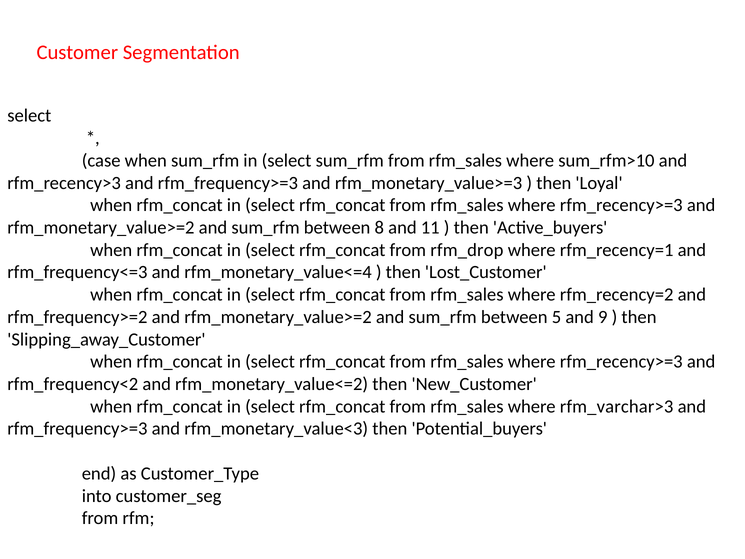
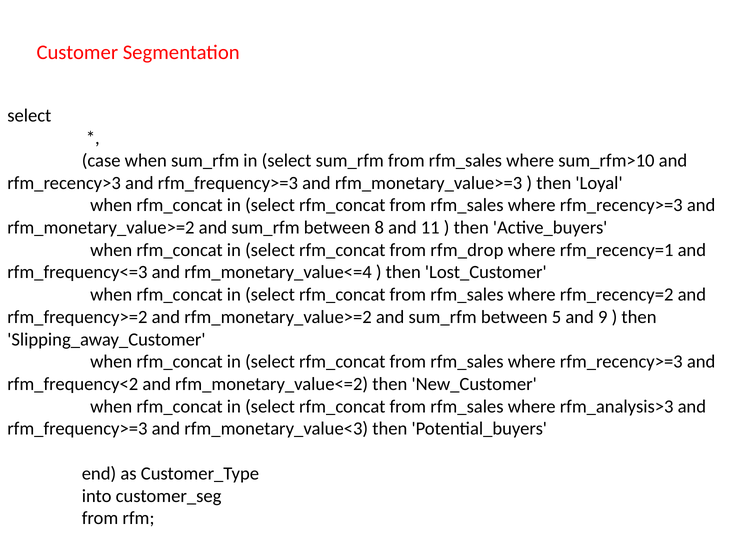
rfm_varchar>3: rfm_varchar>3 -> rfm_analysis>3 (617, 406)
